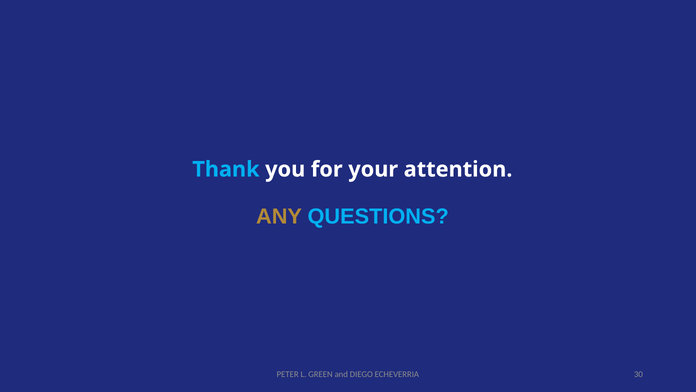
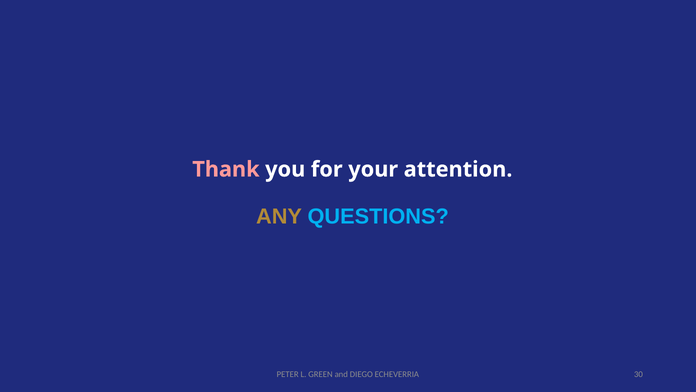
Thank colour: light blue -> pink (226, 169)
